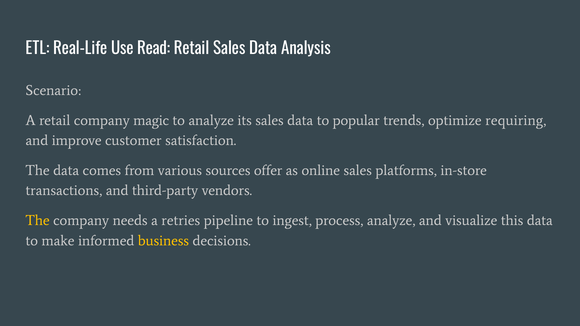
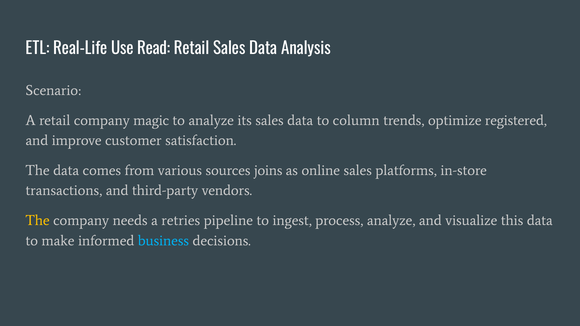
popular: popular -> column (356, 120)
requiring: requiring -> registered (516, 120)
offer: offer -> joins (268, 170)
business colour: yellow -> light blue (163, 241)
